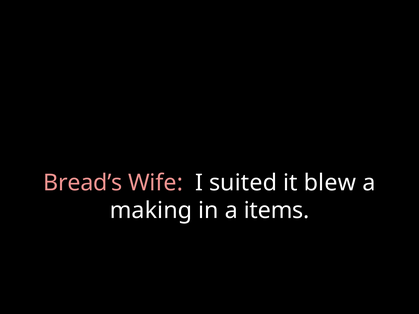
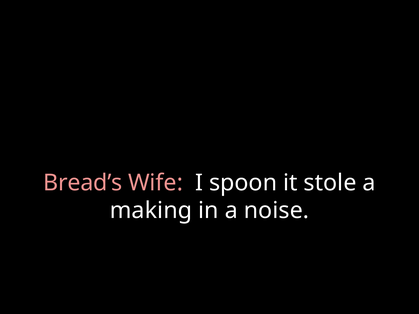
suited: suited -> spoon (243, 183)
blew: blew -> stole (330, 183)
items: items -> noise (276, 211)
